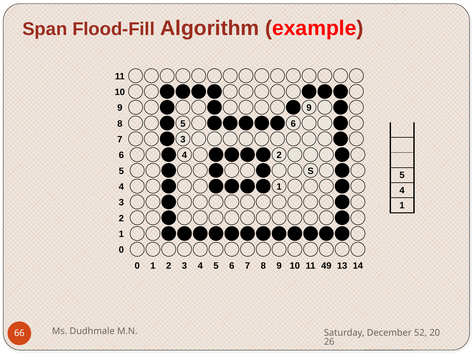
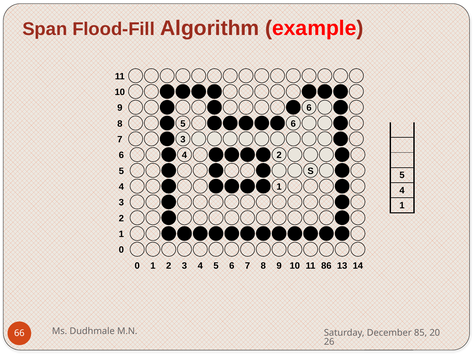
9 9: 9 -> 6 (309, 108)
49: 49 -> 86 (326, 265)
52: 52 -> 85 (421, 332)
